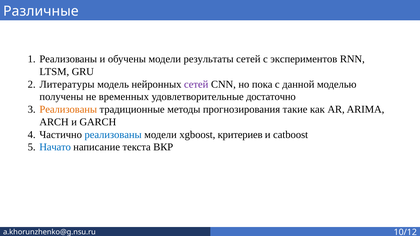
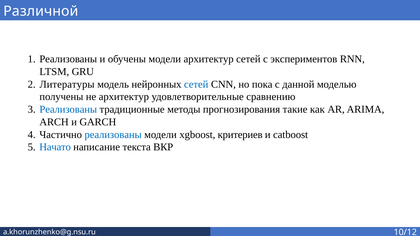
Различные: Различные -> Различной (41, 11)
модели результаты: результаты -> архитектур (209, 59)
сетей colour: purple -> blue (196, 84)
не временных: временных -> архитектур (124, 97)
достаточно: достаточно -> сравнению (271, 97)
Реализованы colour: orange -> blue (68, 110)
